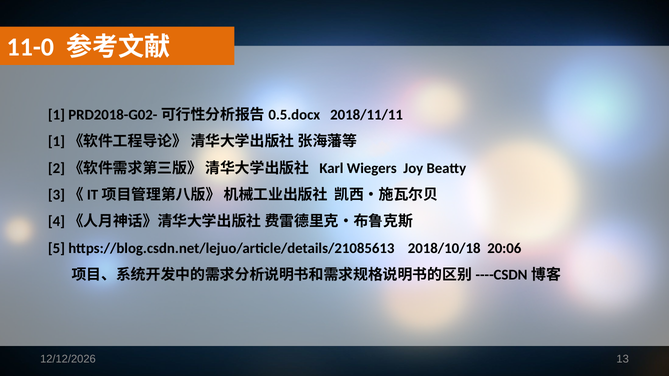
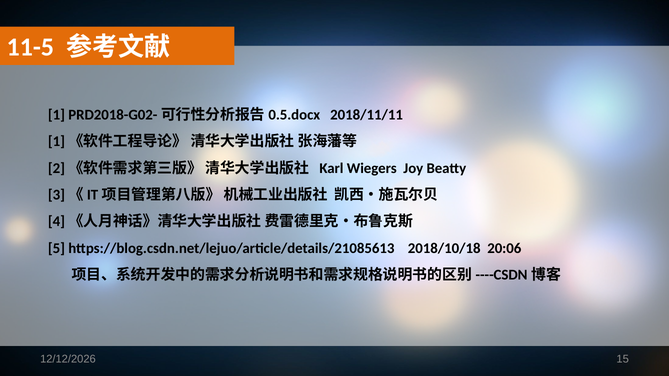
11-0: 11-0 -> 11-5 (30, 47)
13: 13 -> 15 (623, 360)
